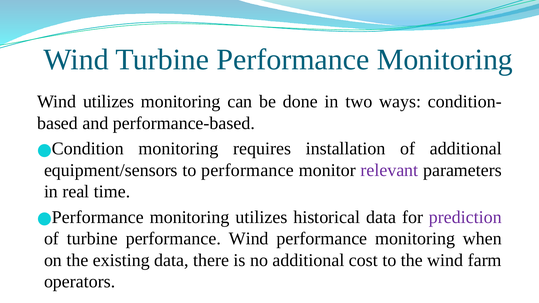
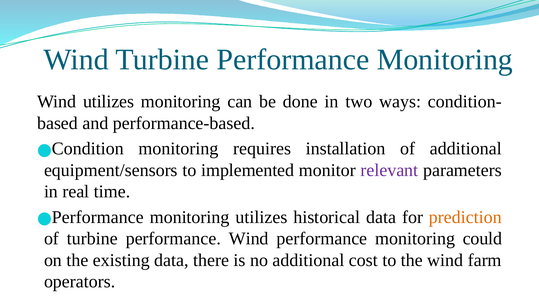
to performance: performance -> implemented (248, 170)
prediction colour: purple -> orange (465, 217)
when: when -> could (482, 239)
